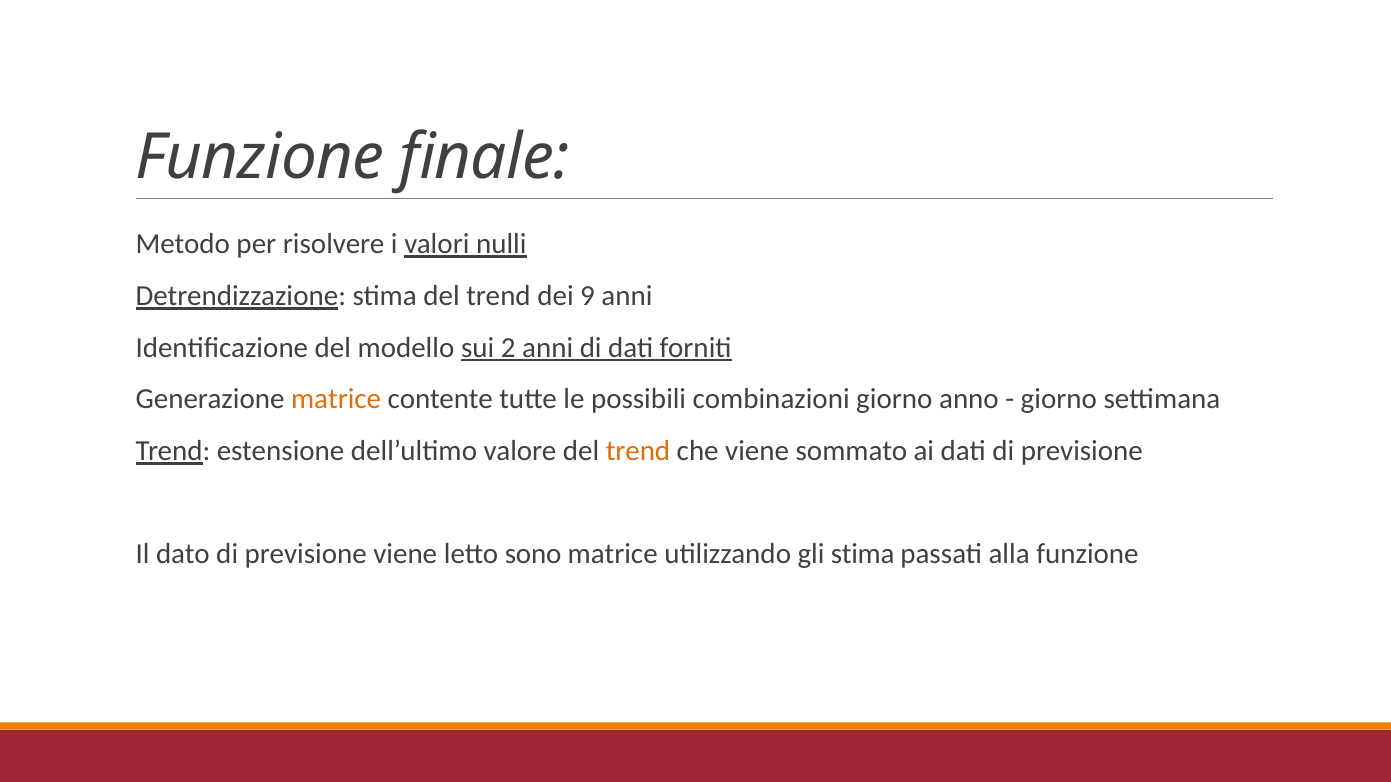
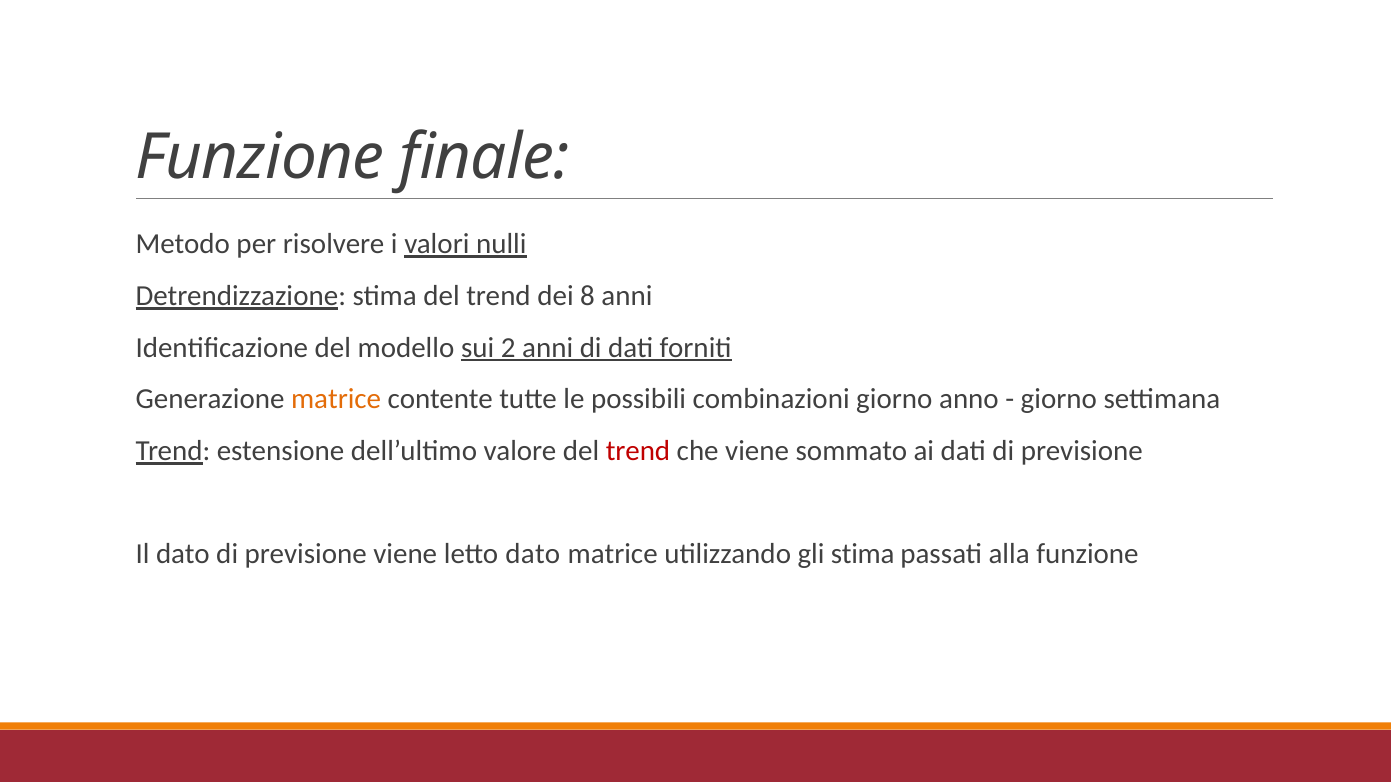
9: 9 -> 8 (588, 296)
trend colour: orange -> red (638, 451)
letto sono: sono -> dato (533, 554)
